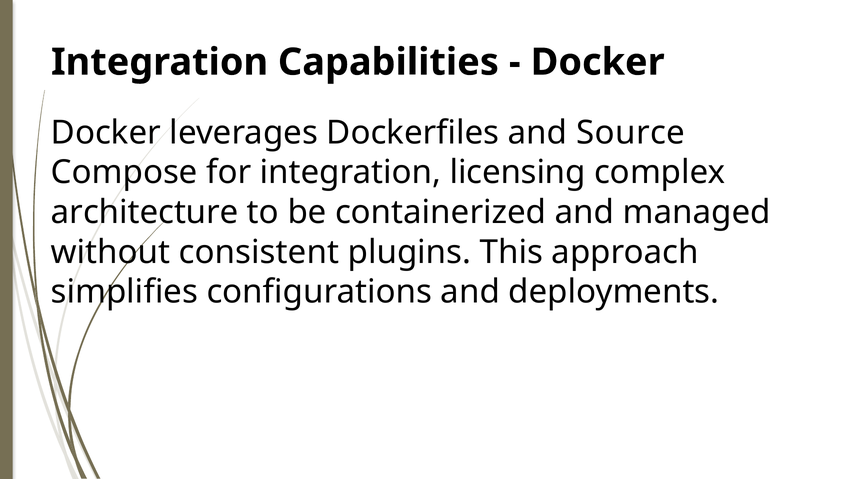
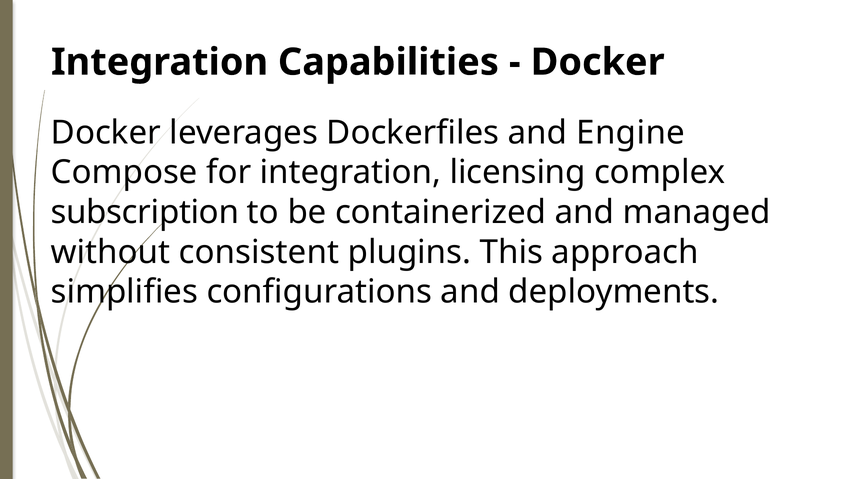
Source: Source -> Engine (631, 133)
architecture: architecture -> subscription (145, 212)
